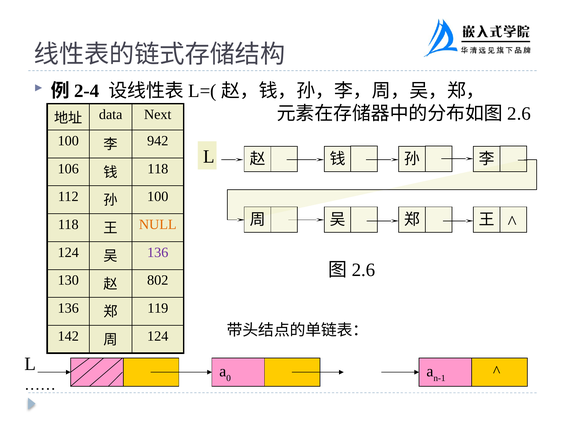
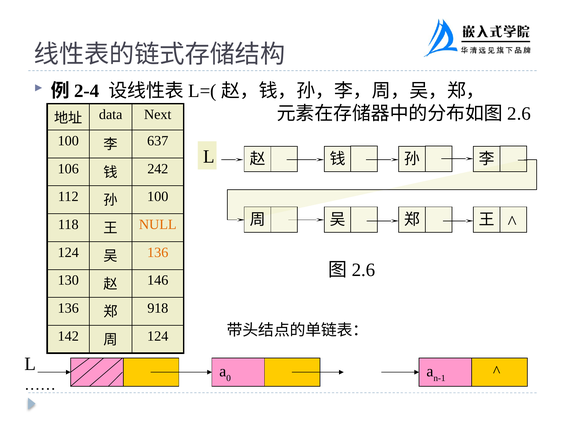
942: 942 -> 637 (158, 141)
118: 118 -> 242 (158, 169)
136 colour: purple -> orange (158, 252)
802: 802 -> 146 (158, 280)
119: 119 -> 918 (158, 308)
